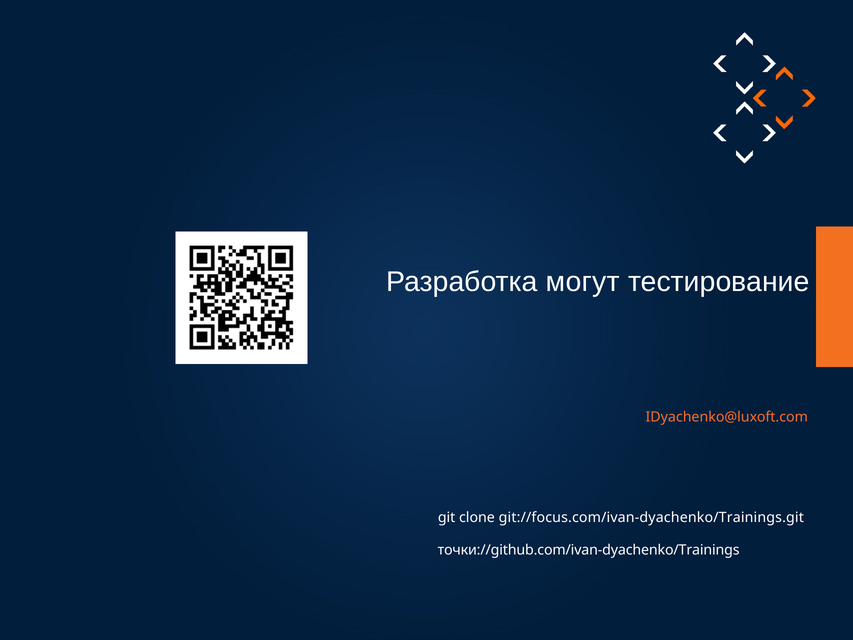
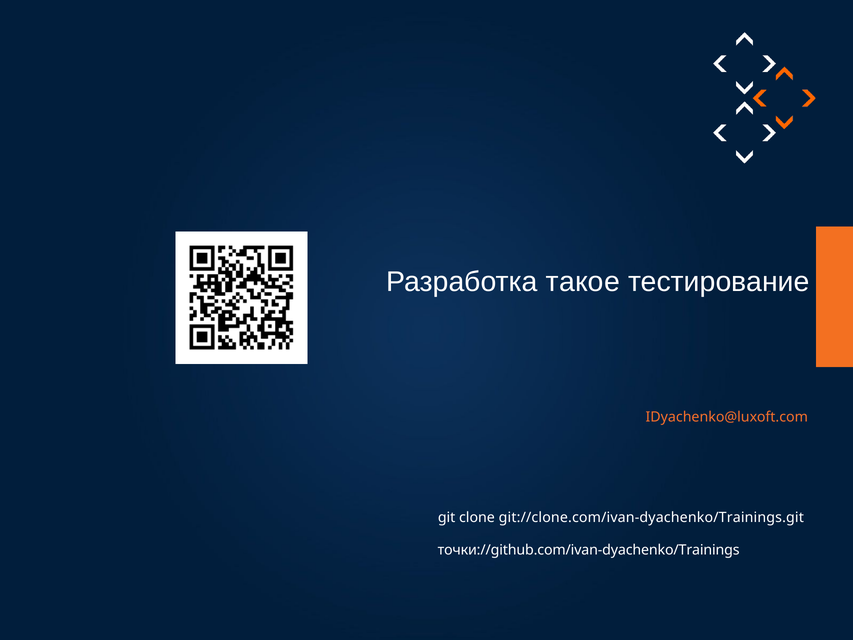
могут: могут -> такое (583, 282)
git://focus.com/ivan-dyachenko/Trainings.git: git://focus.com/ivan-dyachenko/Trainings.git -> git://clone.com/ivan-dyachenko/Trainings.git (651, 517)
